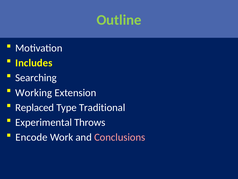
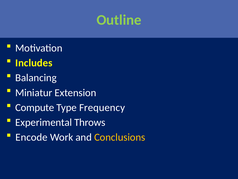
Searching: Searching -> Balancing (36, 78)
Working: Working -> Miniatur (34, 92)
Replaced: Replaced -> Compute (35, 107)
Traditional: Traditional -> Frequency (102, 107)
Conclusions colour: pink -> yellow (120, 137)
